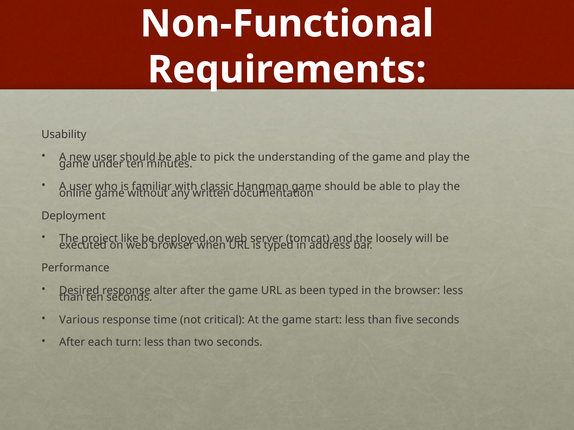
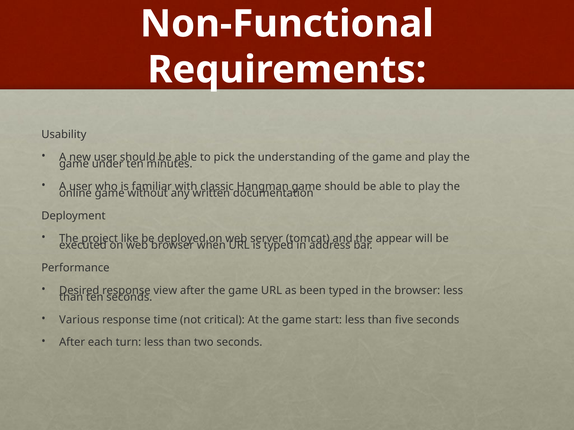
loosely: loosely -> appear (394, 239)
alter: alter -> view (165, 291)
